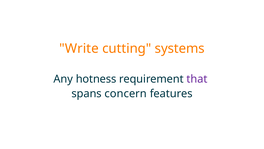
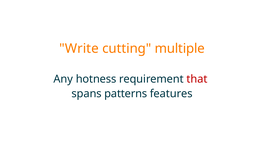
systems: systems -> multiple (180, 48)
that colour: purple -> red (197, 79)
concern: concern -> patterns (126, 93)
